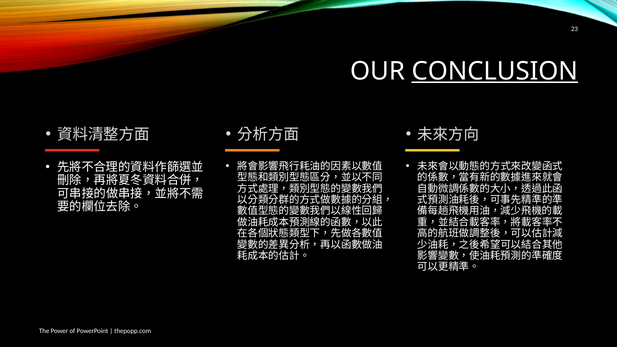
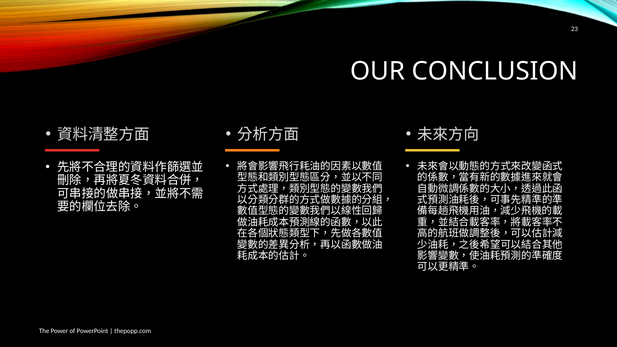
CONCLUSION underline: present -> none (495, 71)
